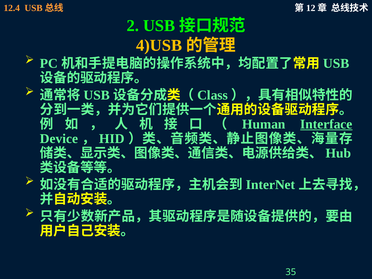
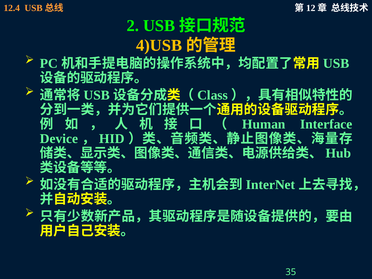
Interface underline: present -> none (326, 124)
